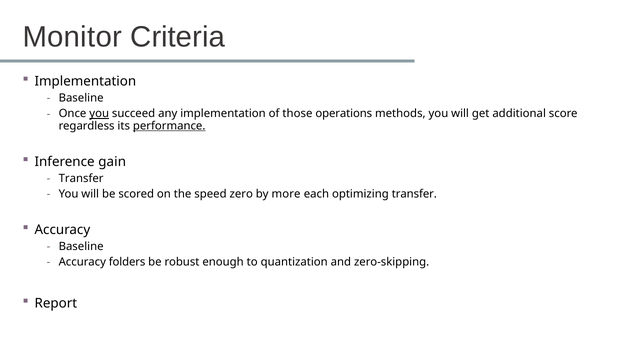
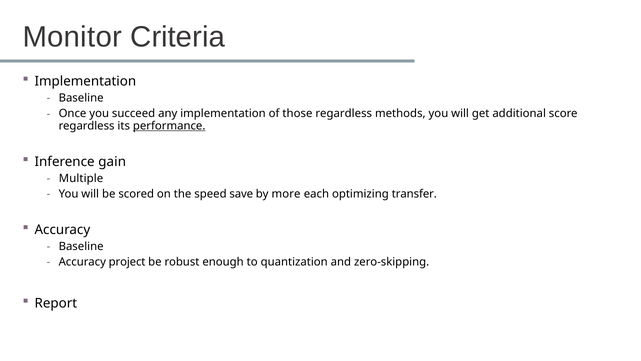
you underline: present -> none (99, 114)
those operations: operations -> regardless (344, 114)
Transfer: Transfer -> Multiple (81, 178)
zero: zero -> save (241, 194)
folders: folders -> project (127, 262)
